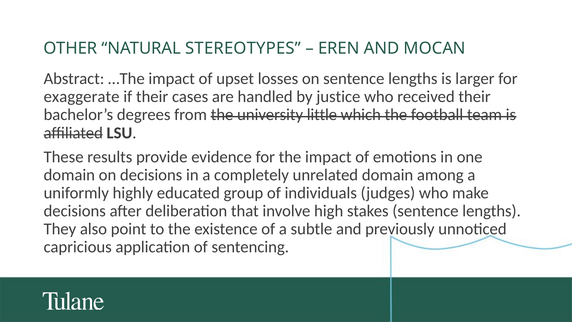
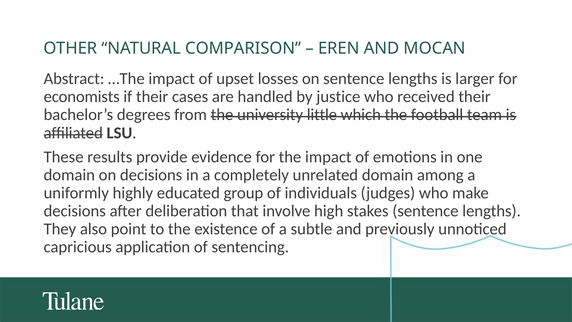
STEREOTYPES: STEREOTYPES -> COMPARISON (243, 48)
exaggerate: exaggerate -> economists (82, 97)
